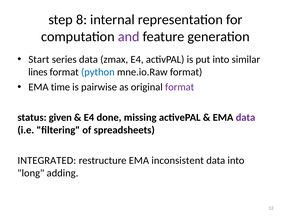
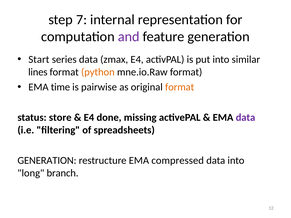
8: 8 -> 7 (82, 20)
python colour: blue -> orange (98, 72)
format colour: purple -> orange (180, 87)
given: given -> store (60, 118)
INTEGRATED: INTEGRATED -> GENERATION (47, 161)
inconsistent: inconsistent -> compressed (178, 161)
adding: adding -> branch (63, 173)
